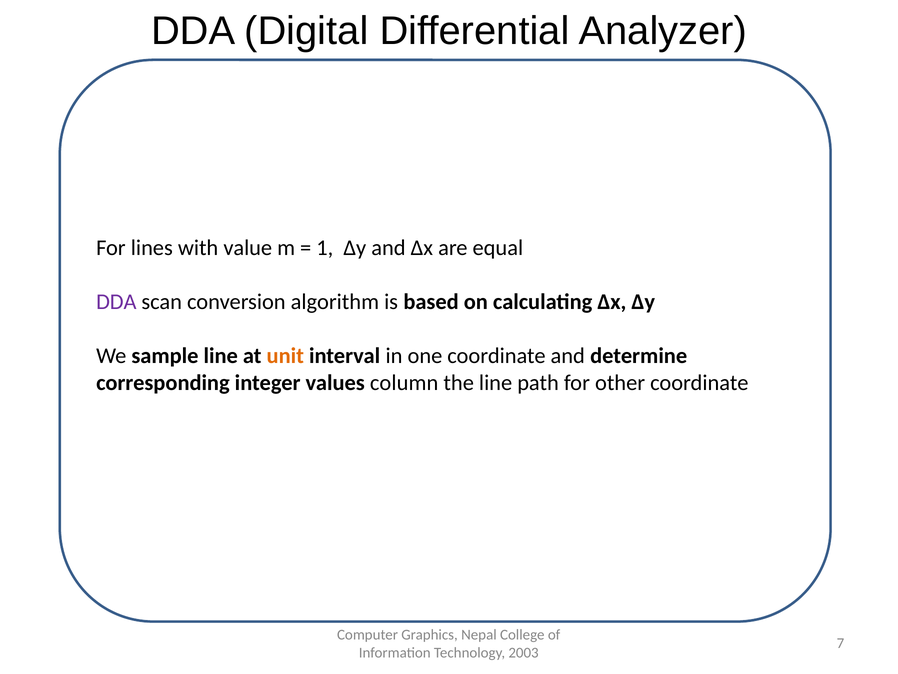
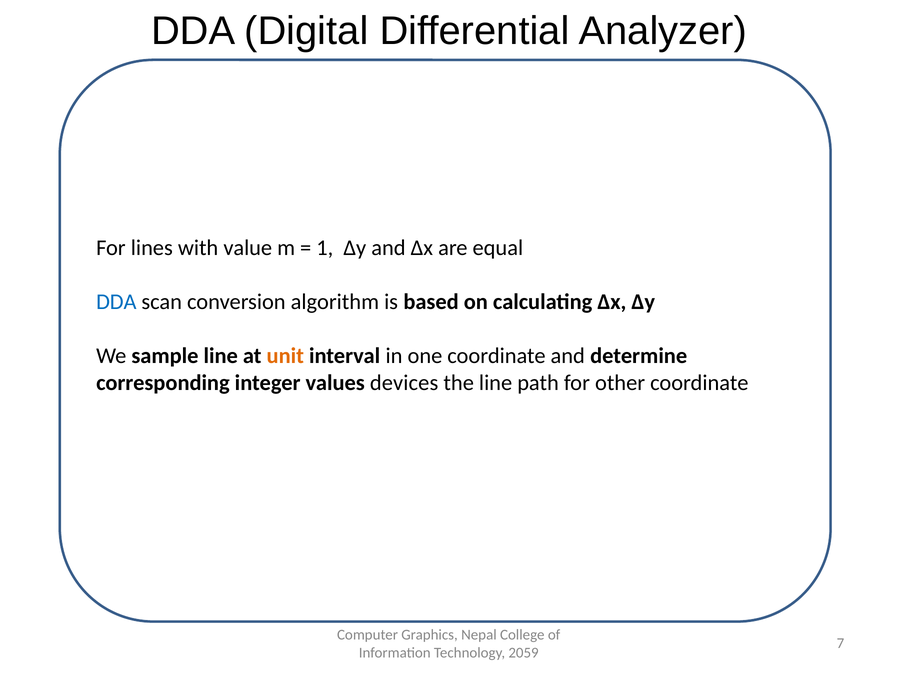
DDA colour: purple -> blue (116, 302)
column: column -> devices (404, 382)
2003: 2003 -> 2059 (524, 652)
